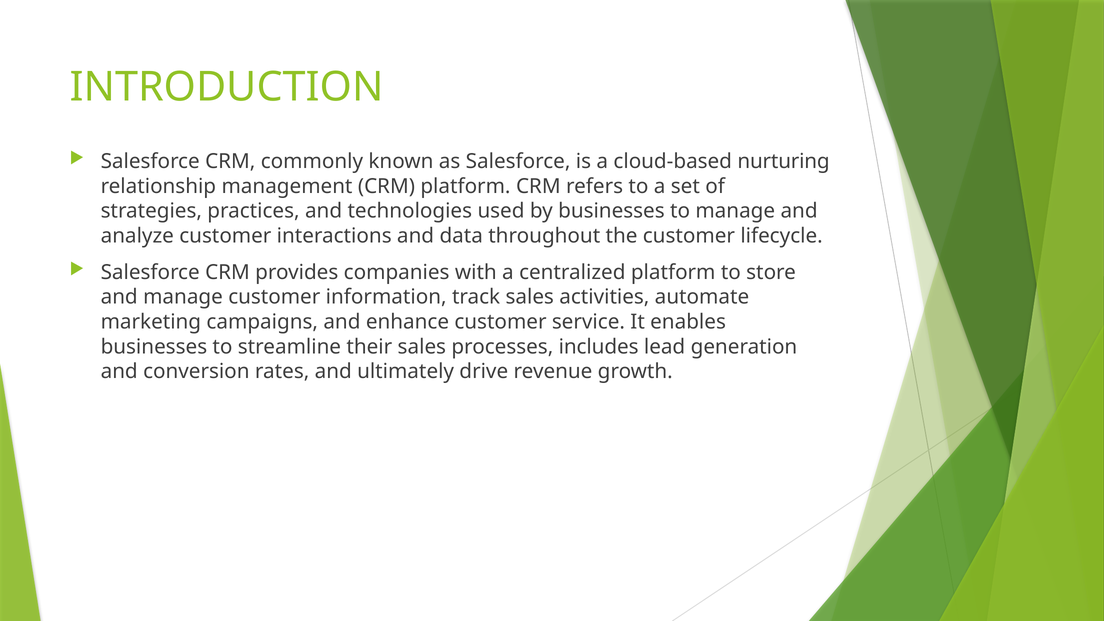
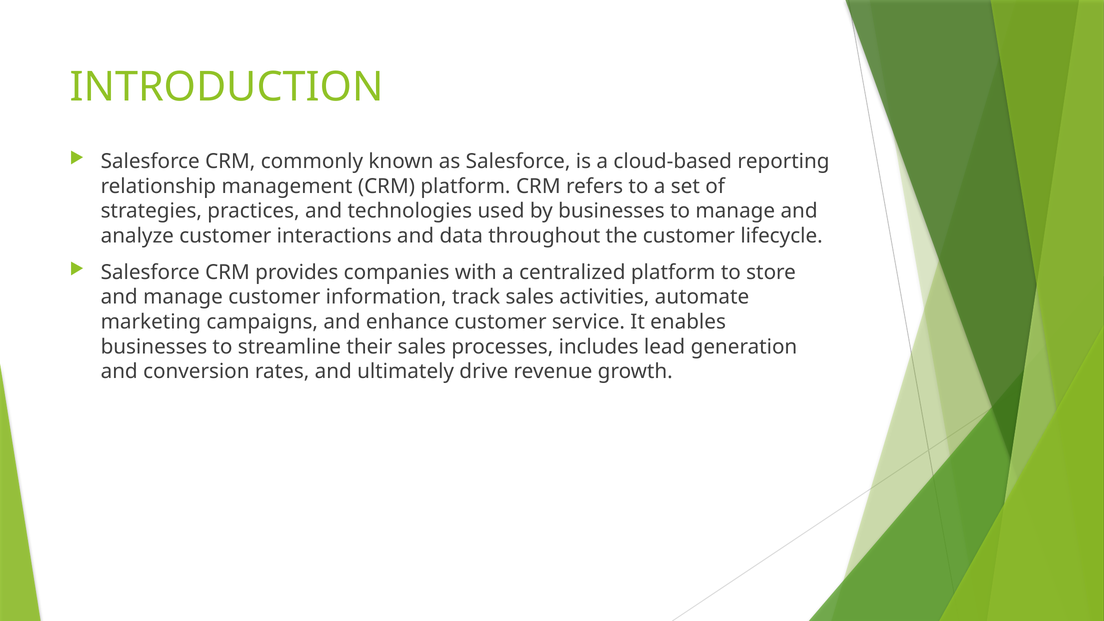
nurturing: nurturing -> reporting (783, 161)
